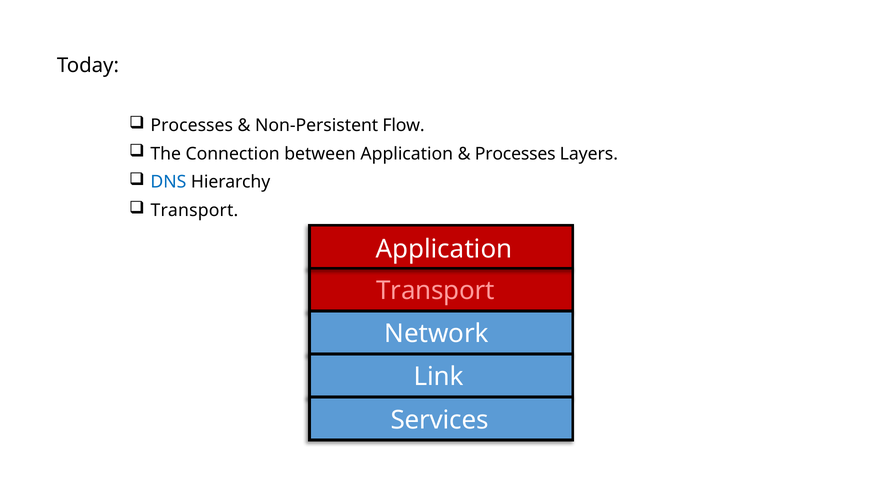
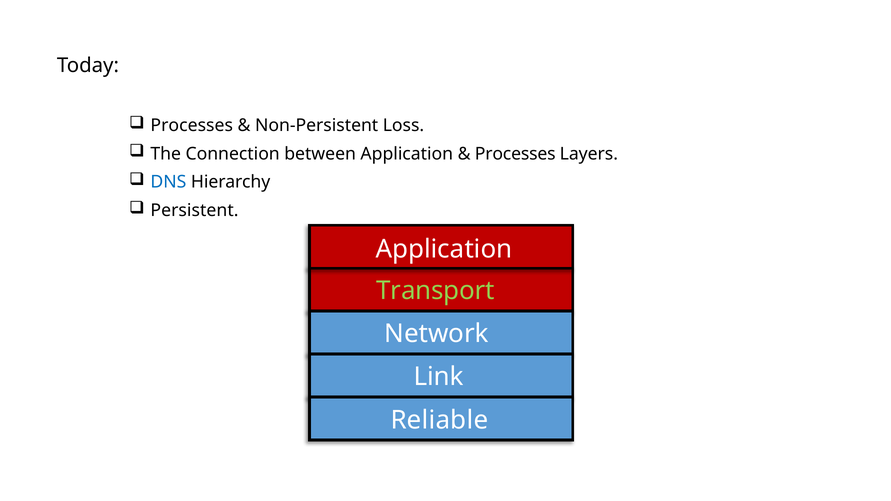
Flow: Flow -> Loss (403, 125)
Transport: Transport -> Persistent (195, 210)
Transport colour: pink -> light green (435, 291)
Services: Services -> Reliable (439, 420)
